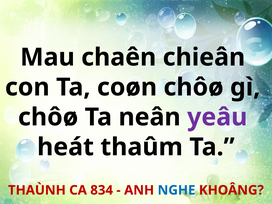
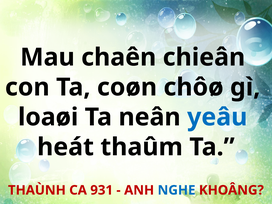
chôø: chôø -> loaøi (48, 117)
yeâu colour: purple -> blue (217, 117)
834: 834 -> 931 (102, 190)
